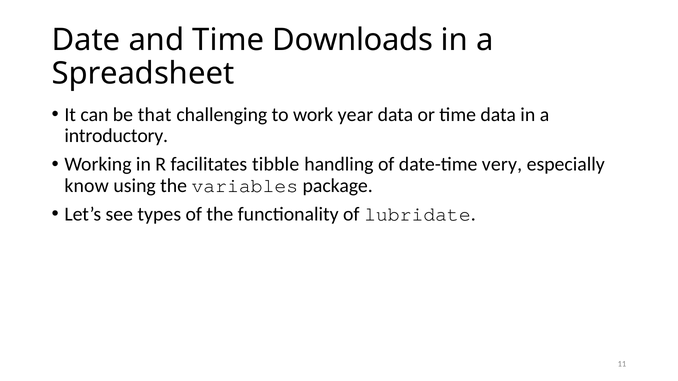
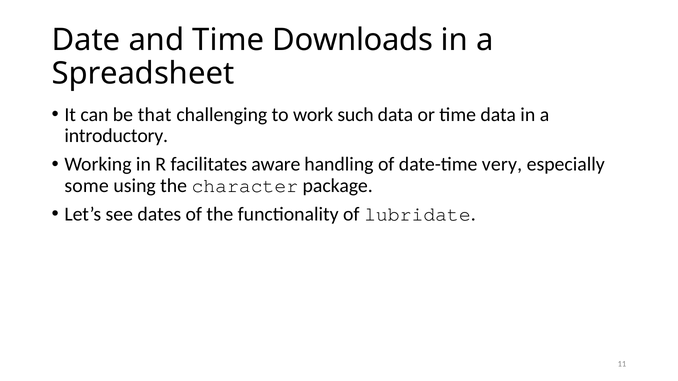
year: year -> such (356, 115)
tibble: tibble -> aware (276, 164)
know: know -> some (87, 186)
variables: variables -> character (245, 186)
types: types -> dates (159, 214)
